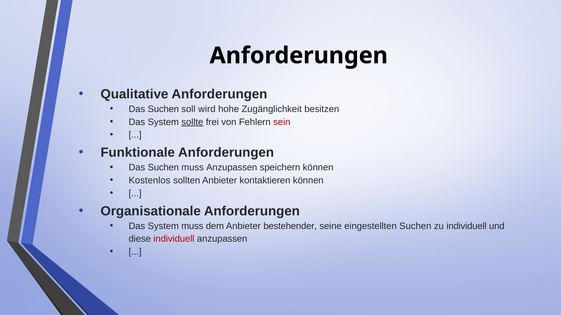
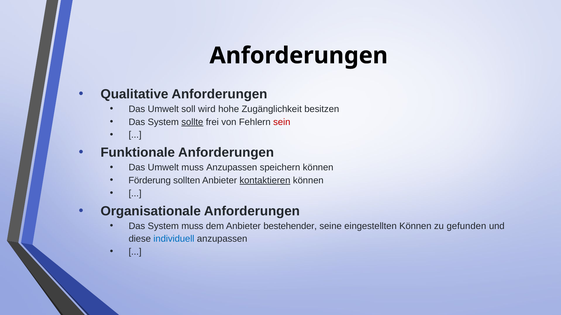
Suchen: Suchen -> Umwelt (163, 109)
Suchen: Suchen -> Umwelt (163, 168)
Kostenlos: Kostenlos -> Förderung (150, 181)
kontaktieren underline: none -> present (265, 181)
eingestellten Suchen: Suchen -> Können (415, 226)
zu individuell: individuell -> gefunden (466, 226)
individuell colour: red -> blue (174, 239)
